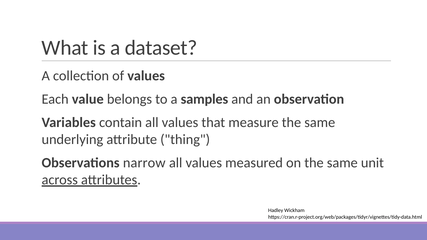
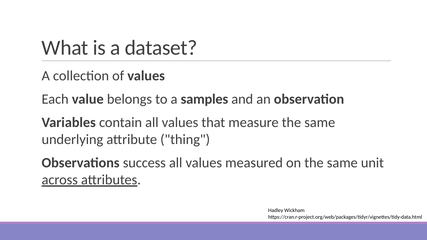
narrow: narrow -> success (144, 163)
